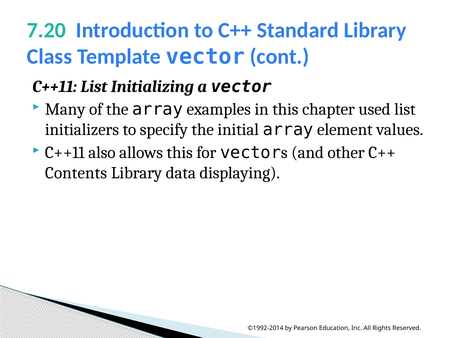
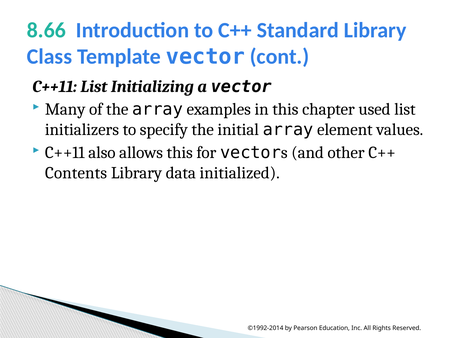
7.20: 7.20 -> 8.66 (46, 30)
displaying: displaying -> initialized (240, 173)
